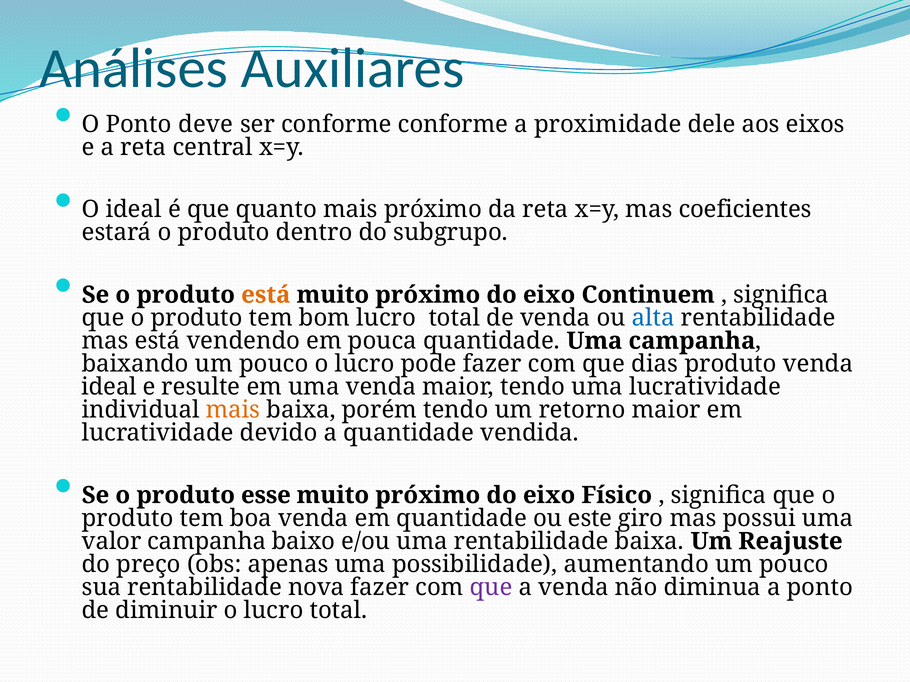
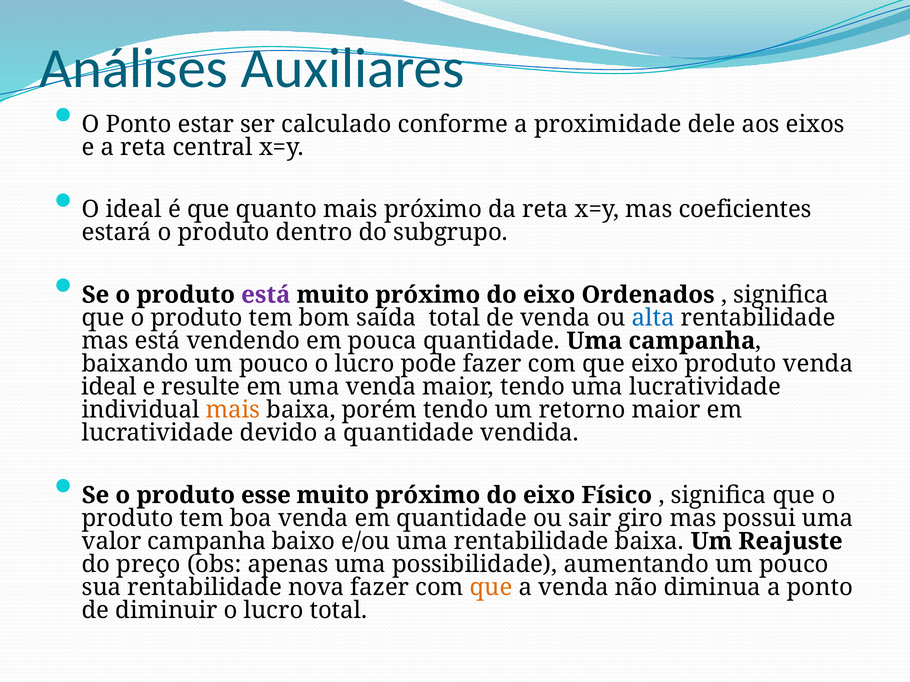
deve: deve -> estar (206, 124)
ser conforme: conforme -> calculado (336, 124)
está colour: orange -> purple (266, 295)
Continuem: Continuem -> Ordenados (648, 295)
bom lucro: lucro -> saída (386, 318)
que dias: dias -> eixo (655, 364)
este: este -> sair (590, 519)
que colour: purple -> orange (491, 588)
